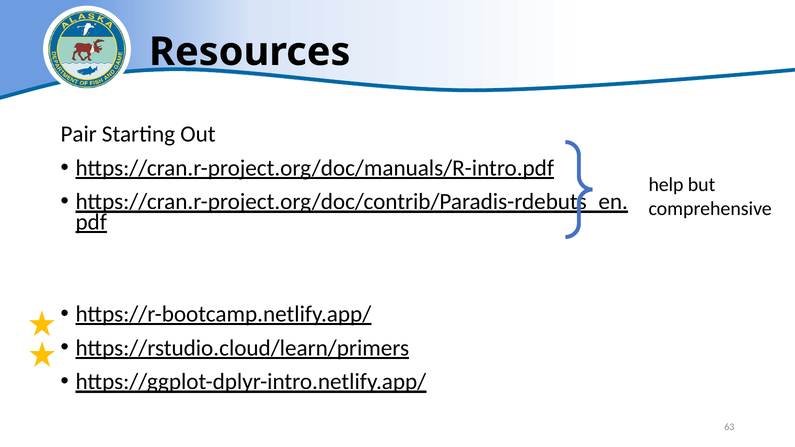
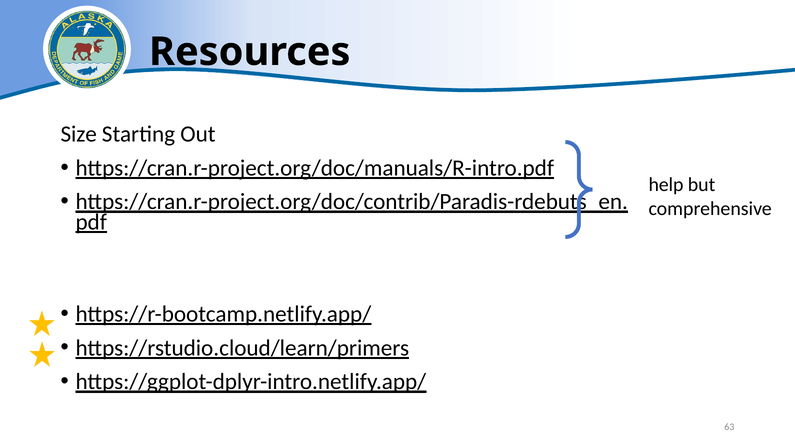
Pair: Pair -> Size (79, 134)
